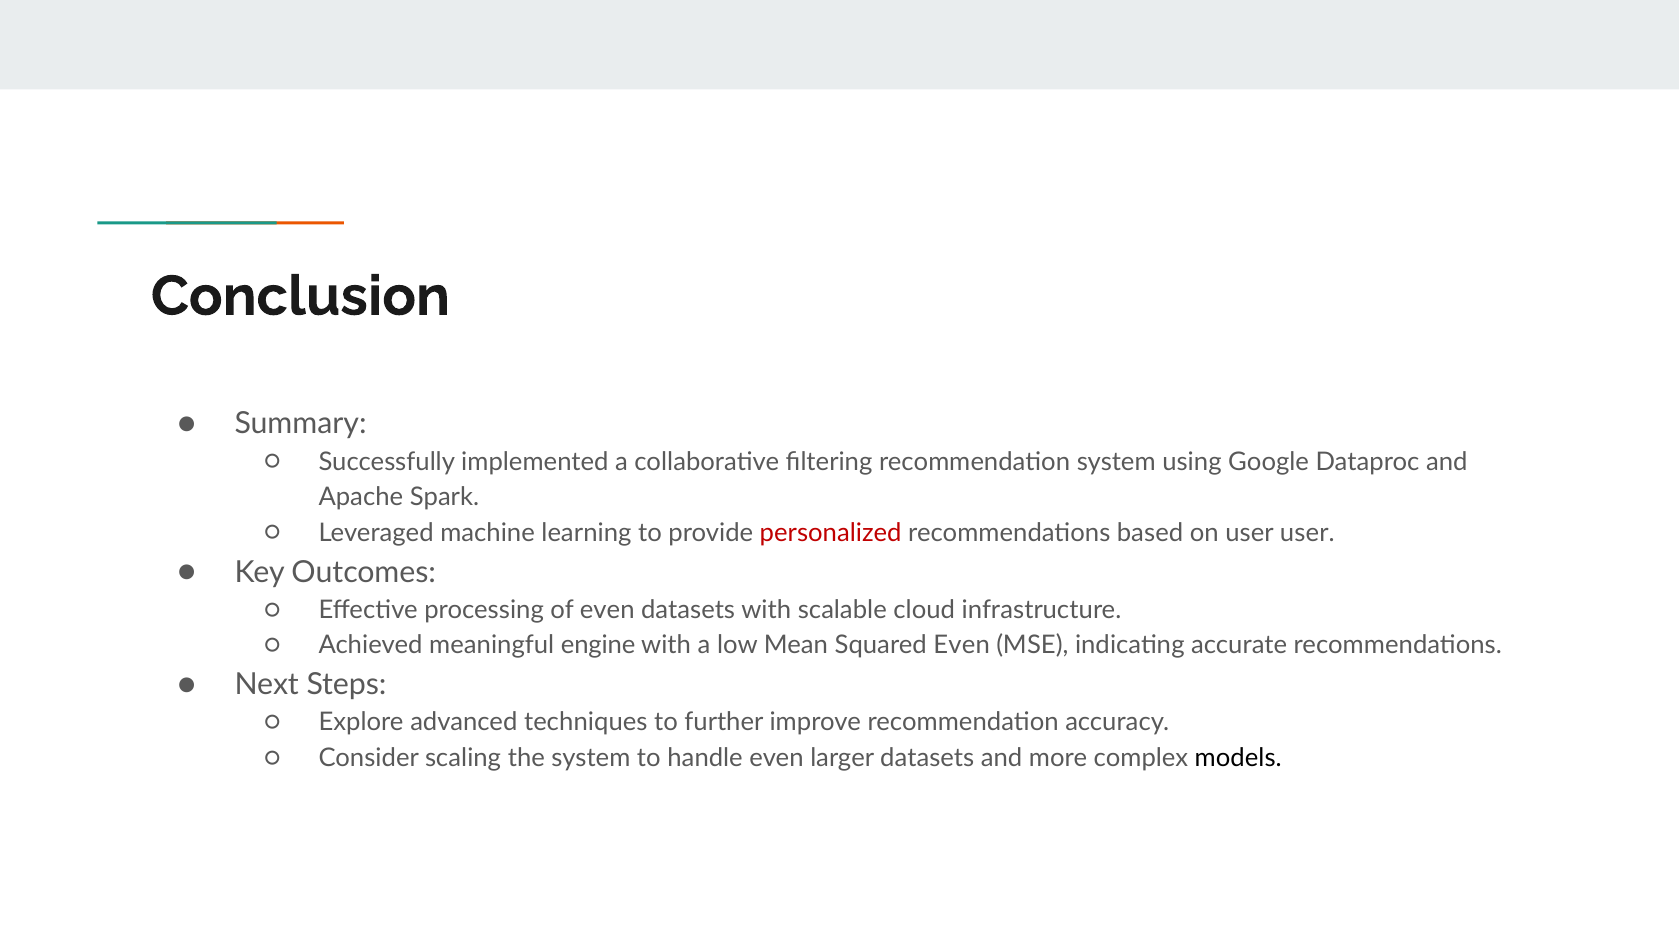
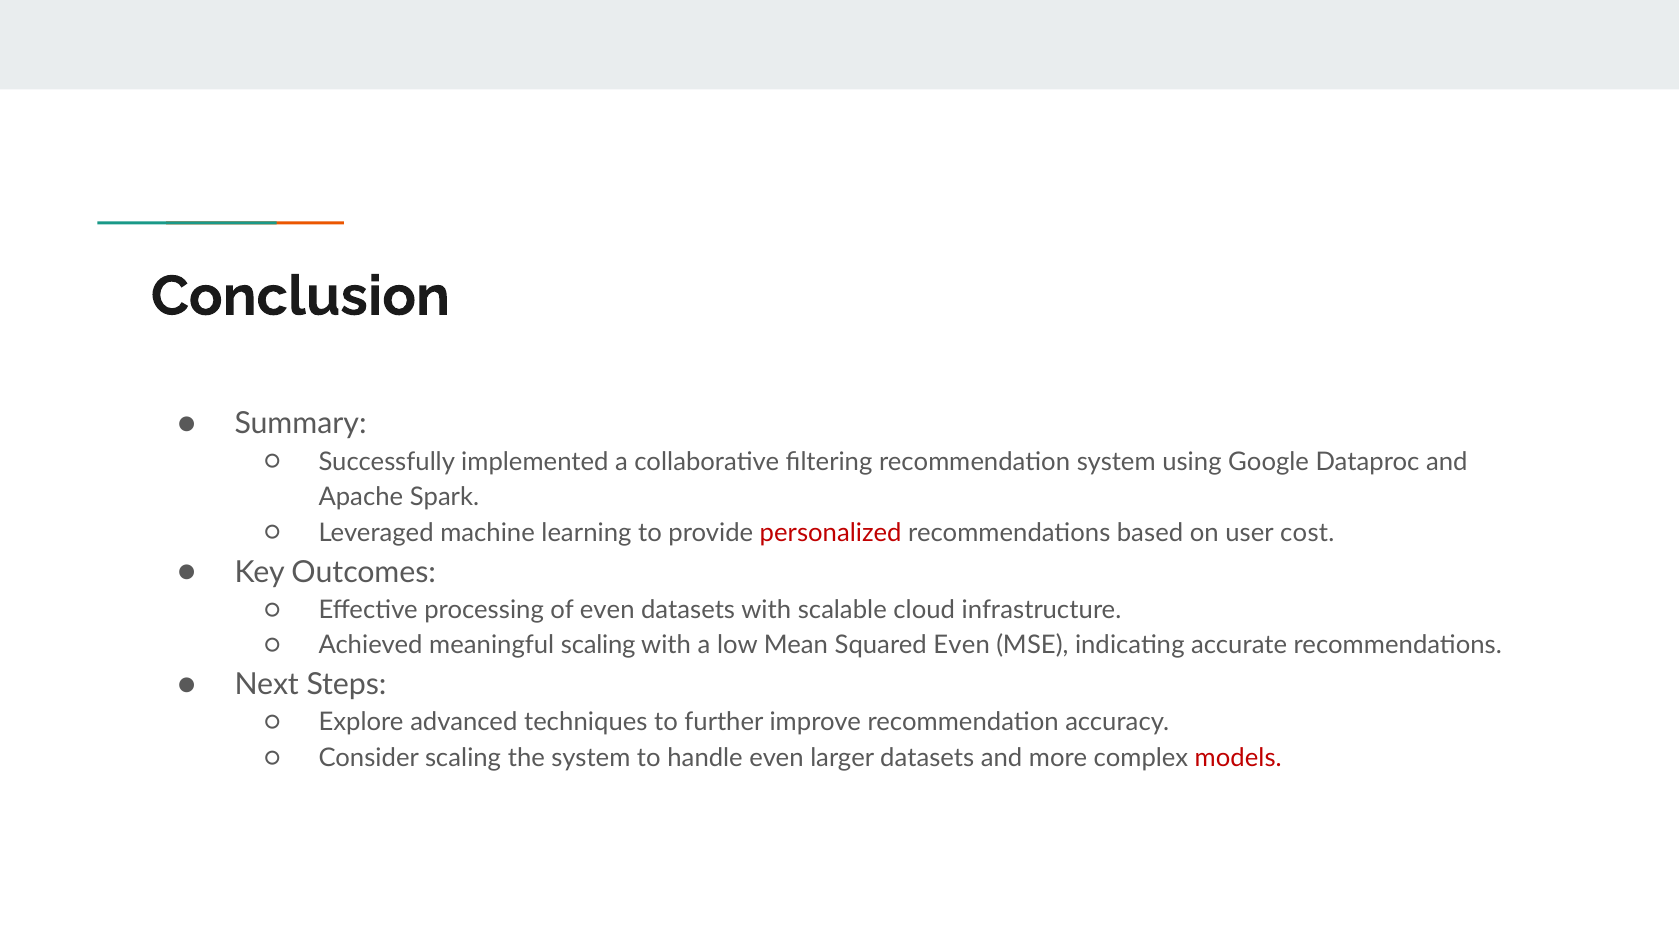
user user: user -> cost (1307, 533)
meaningful engine: engine -> scaling (598, 646)
models colour: black -> red (1238, 758)
